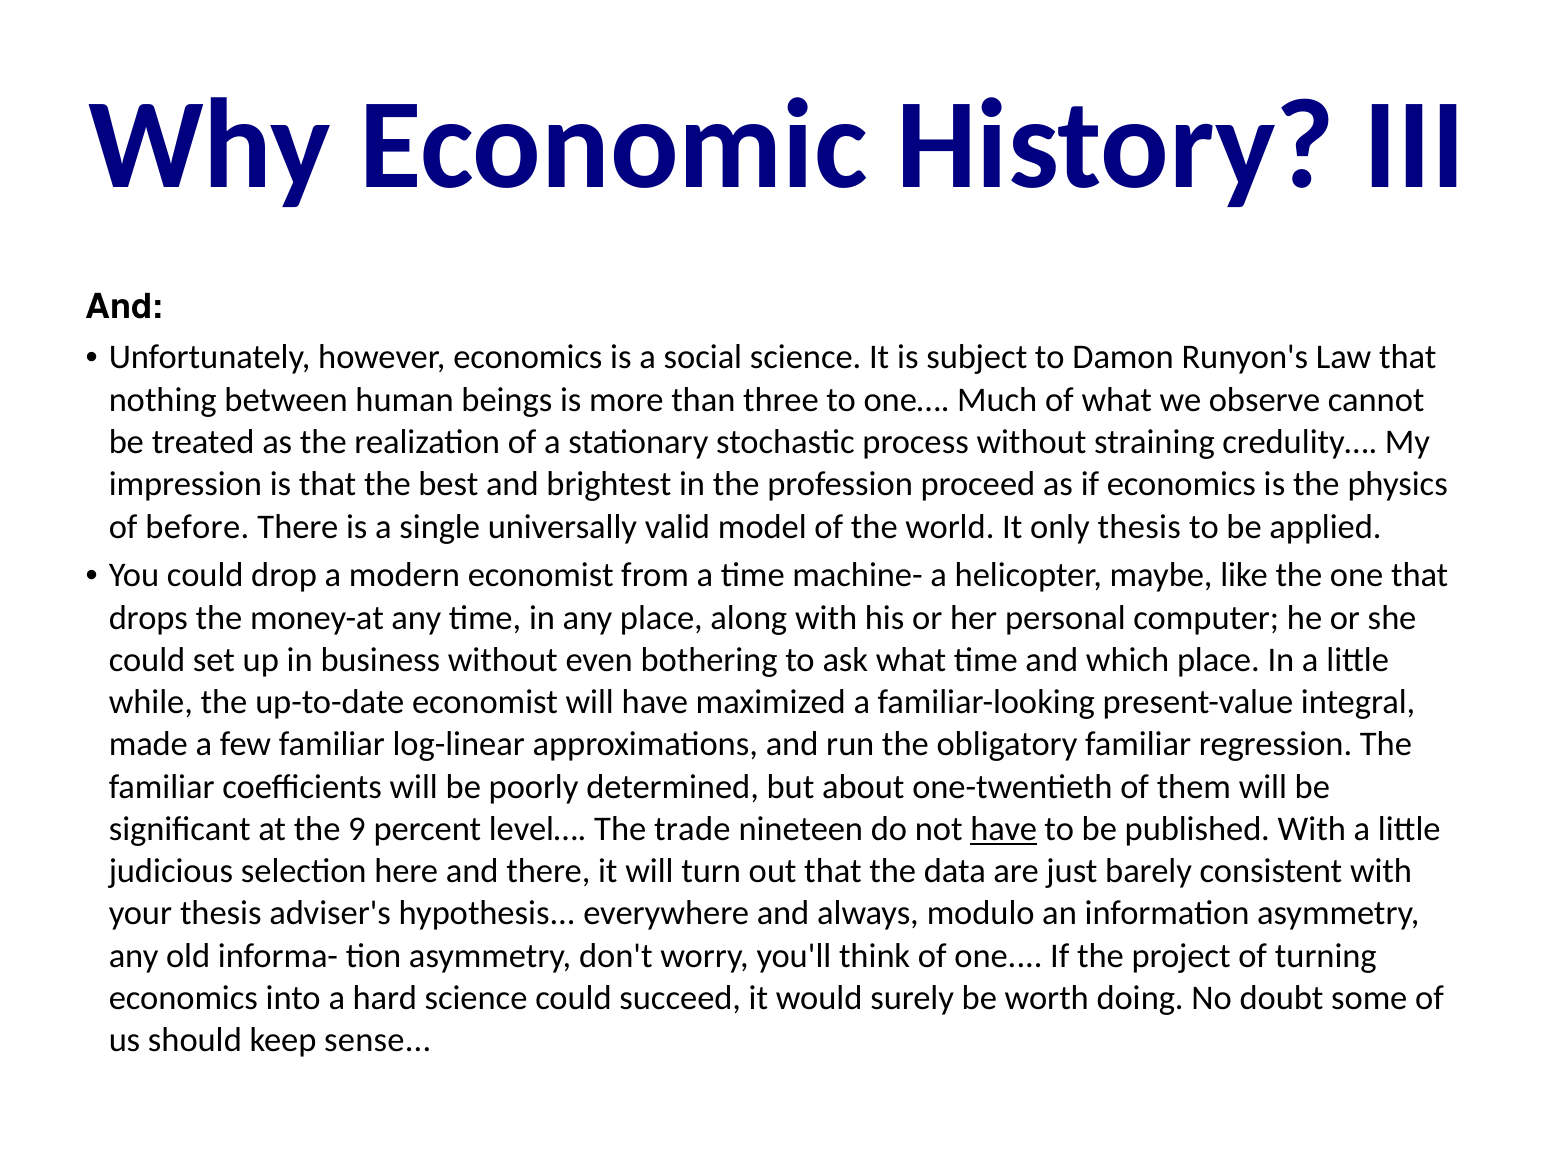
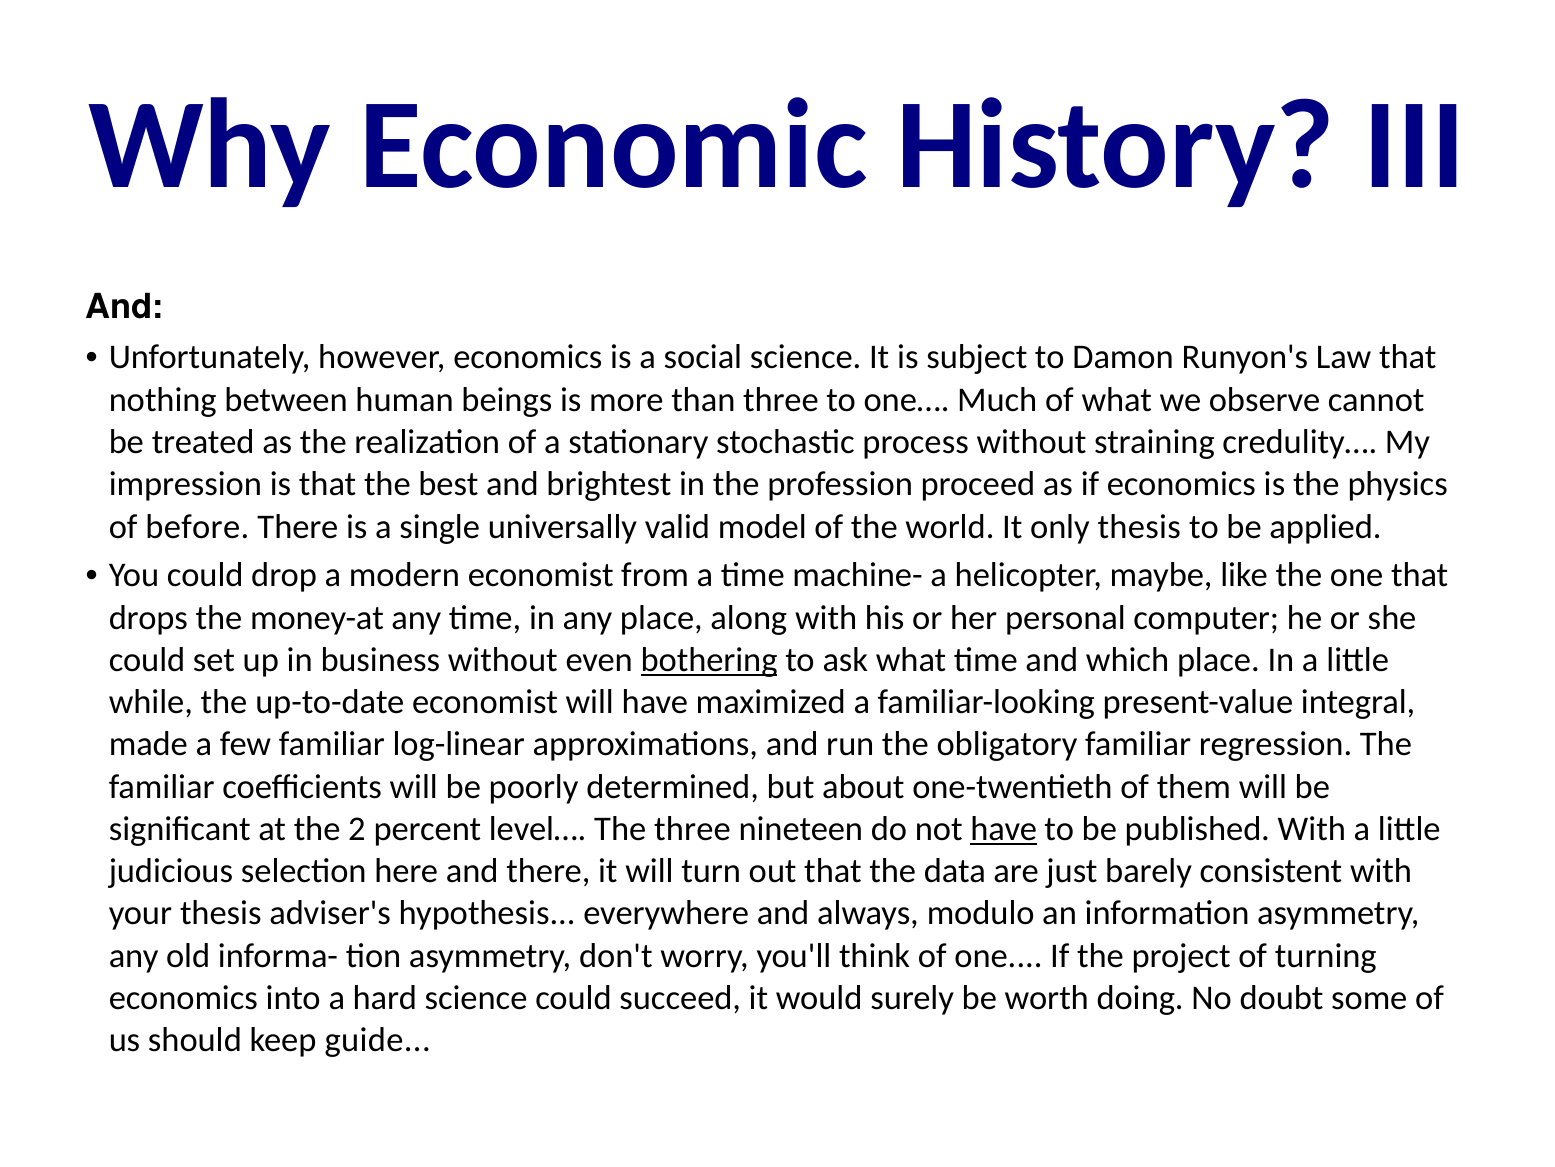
bothering underline: none -> present (709, 660)
9: 9 -> 2 (357, 828)
The trade: trade -> three (692, 828)
sense: sense -> guide (378, 1040)
